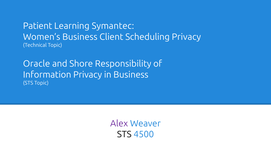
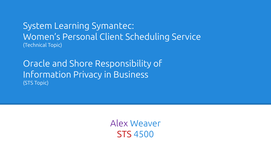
Patient: Patient -> System (38, 26)
Women’s Business: Business -> Personal (80, 37)
Scheduling Privacy: Privacy -> Service (186, 37)
STS colour: black -> red (124, 134)
